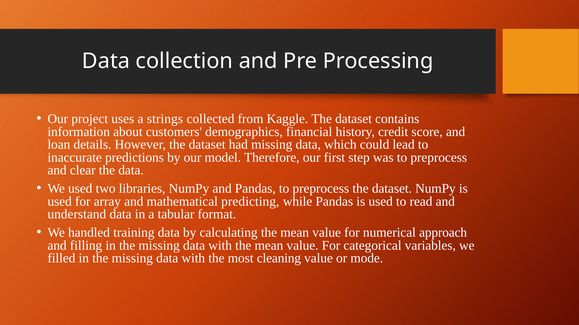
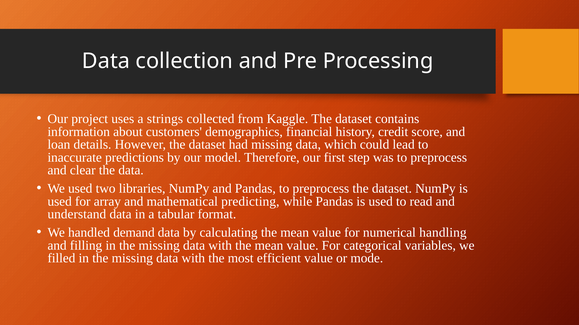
training: training -> demand (134, 233)
approach: approach -> handling (443, 233)
cleaning: cleaning -> efficient (279, 259)
